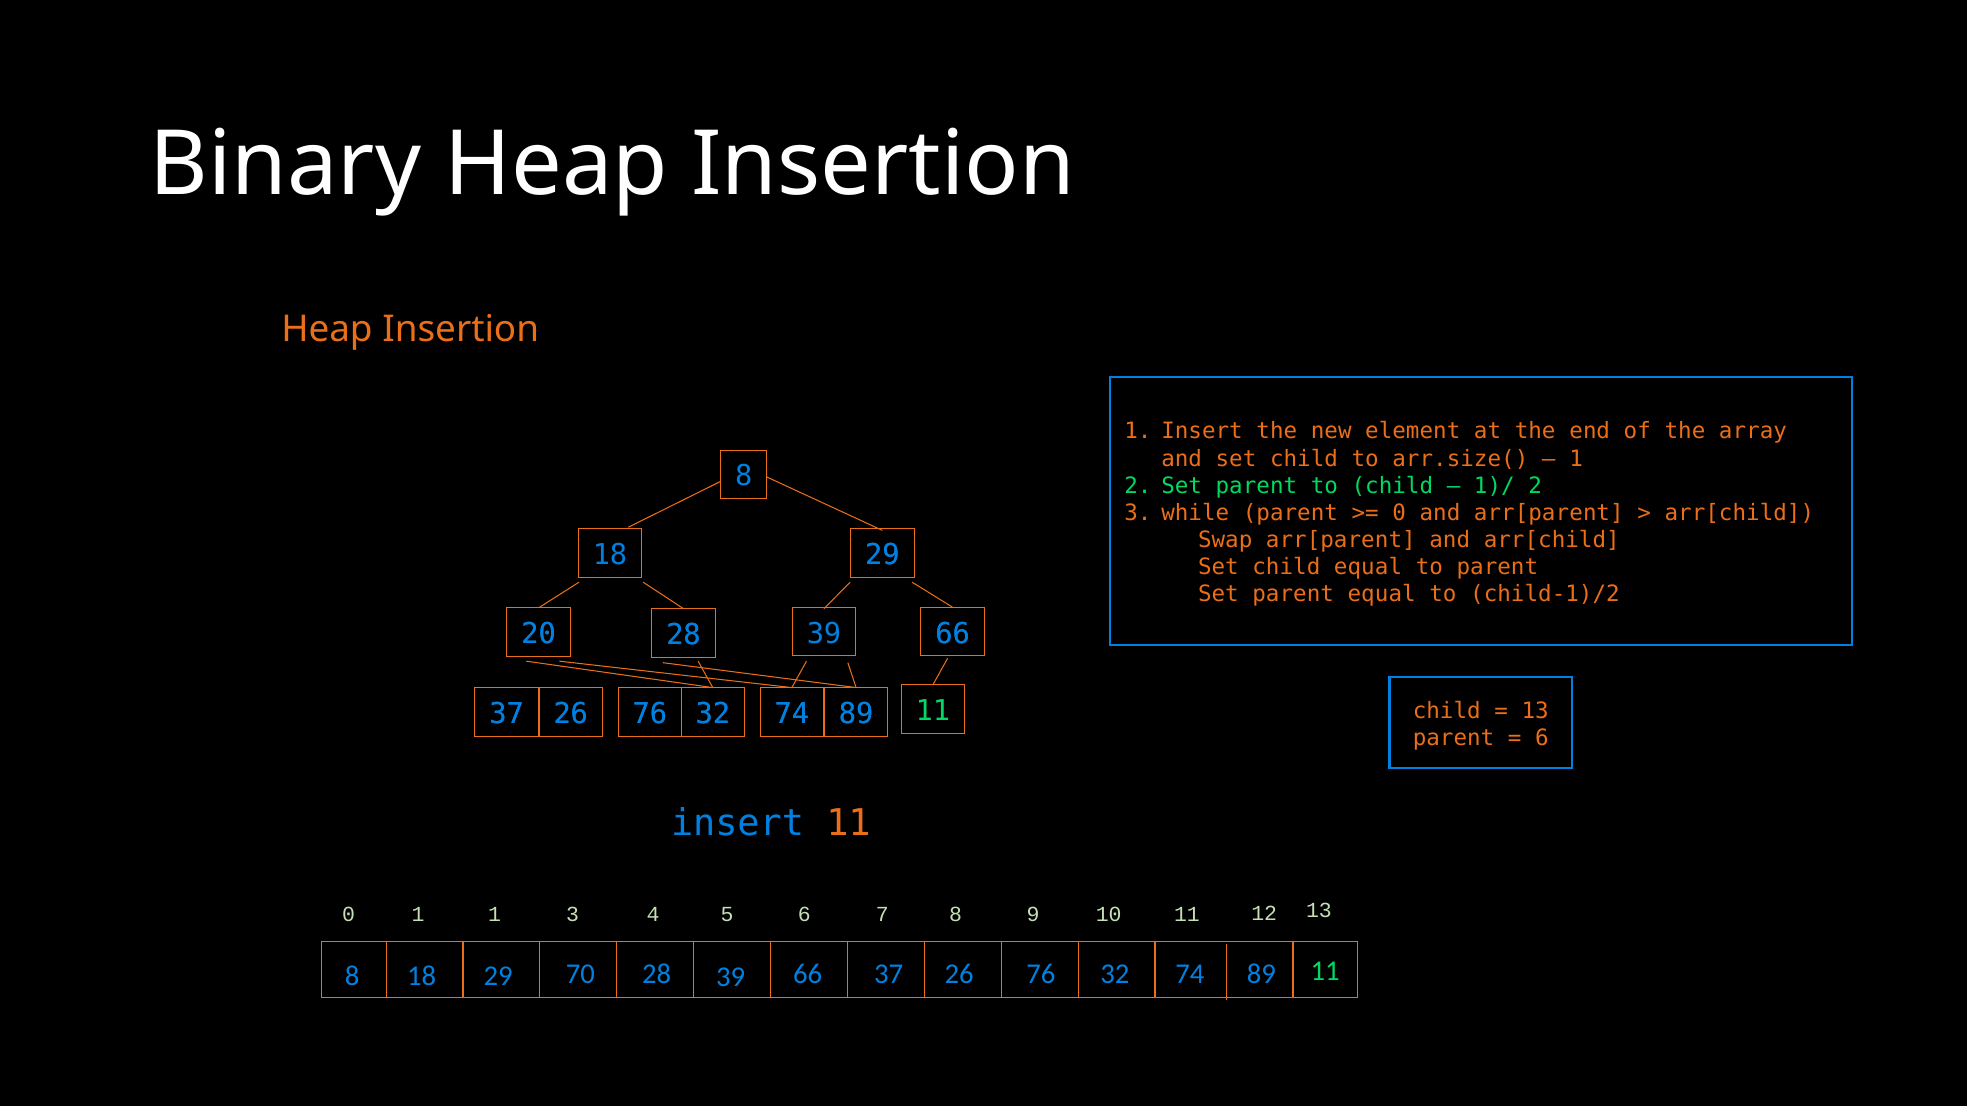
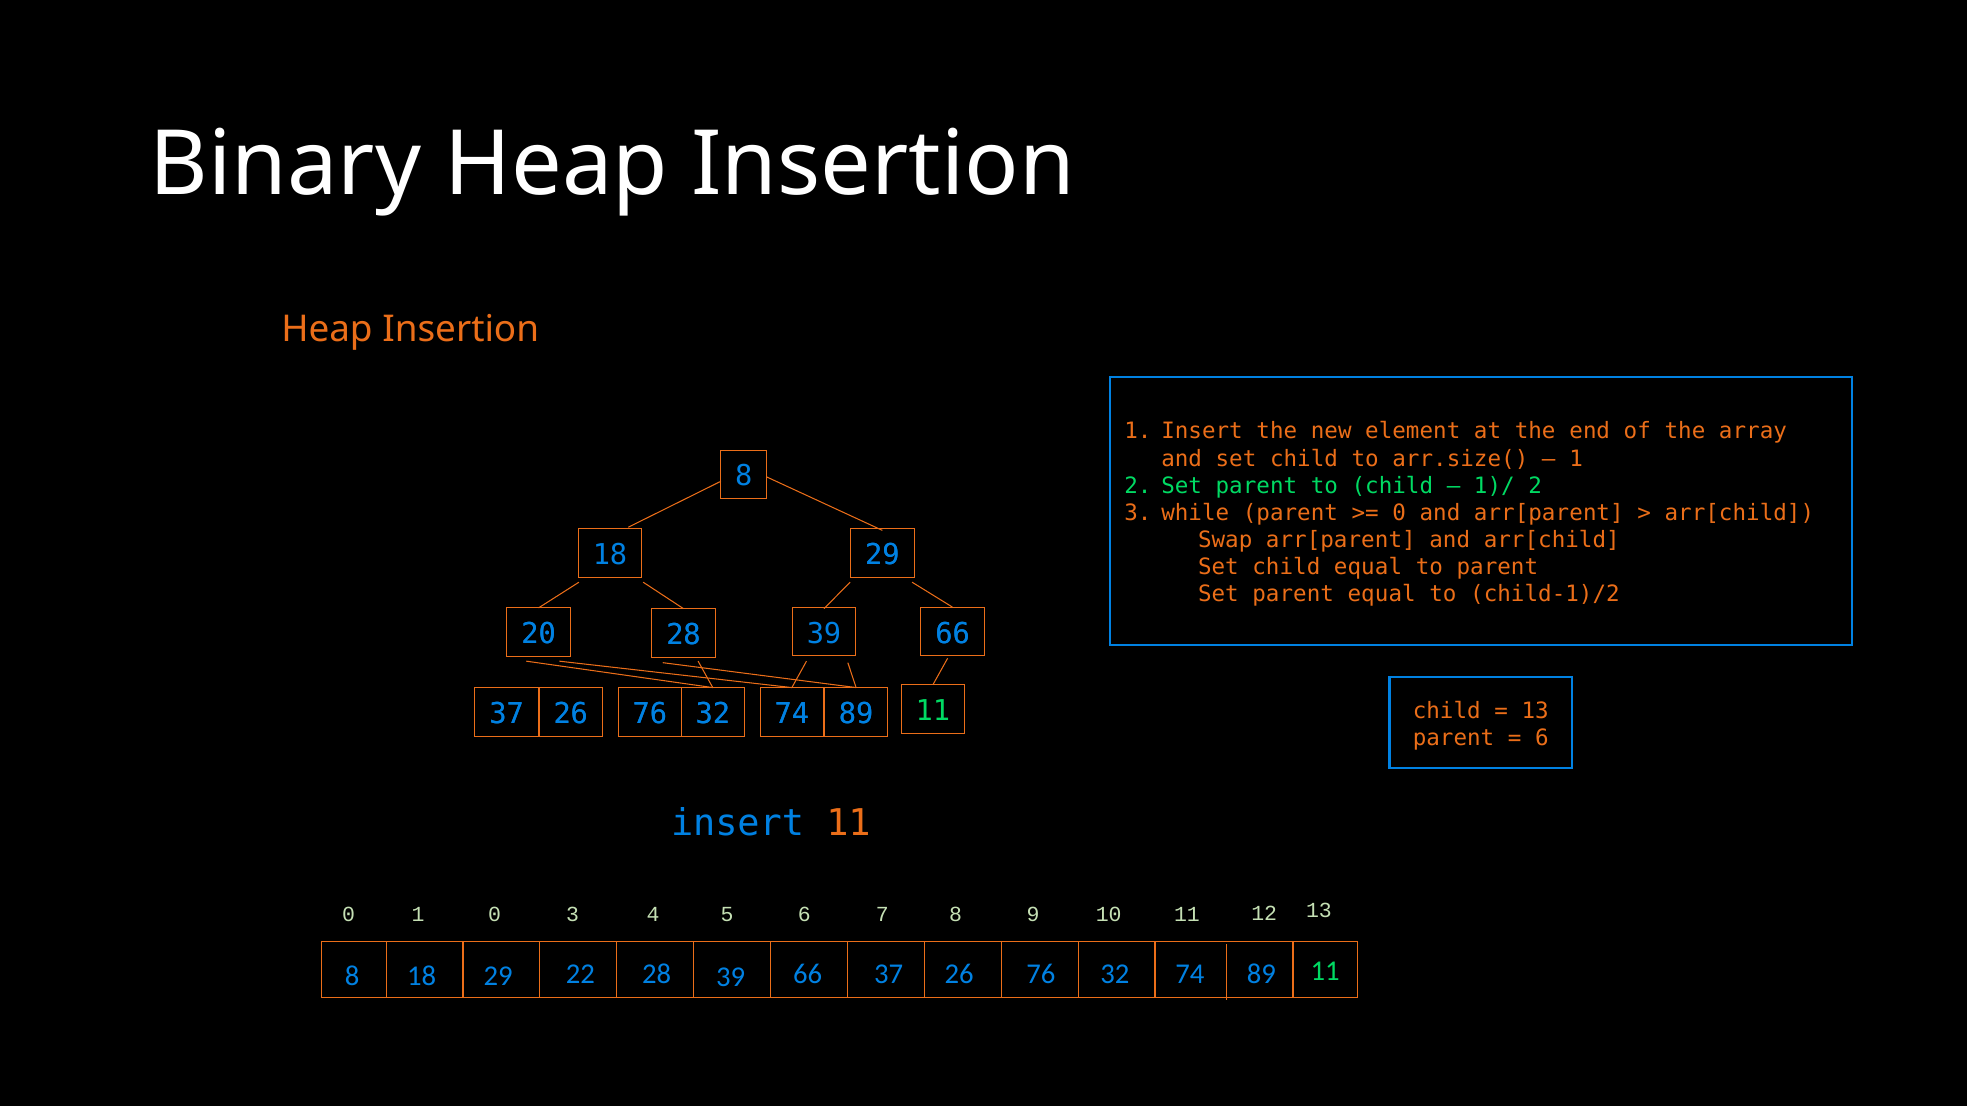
1 1: 1 -> 0 (494, 915)
70: 70 -> 22 (580, 975)
